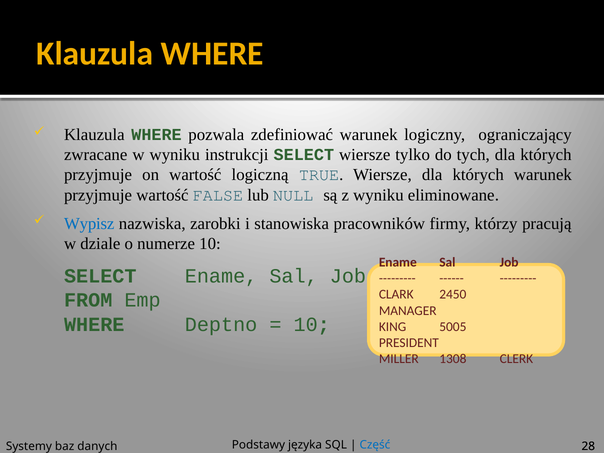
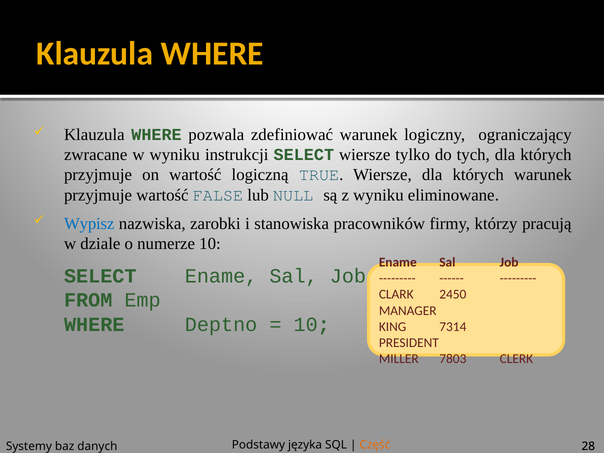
5005: 5005 -> 7314 (453, 327)
1308: 1308 -> 7803 (453, 359)
Część colour: blue -> orange (375, 445)
